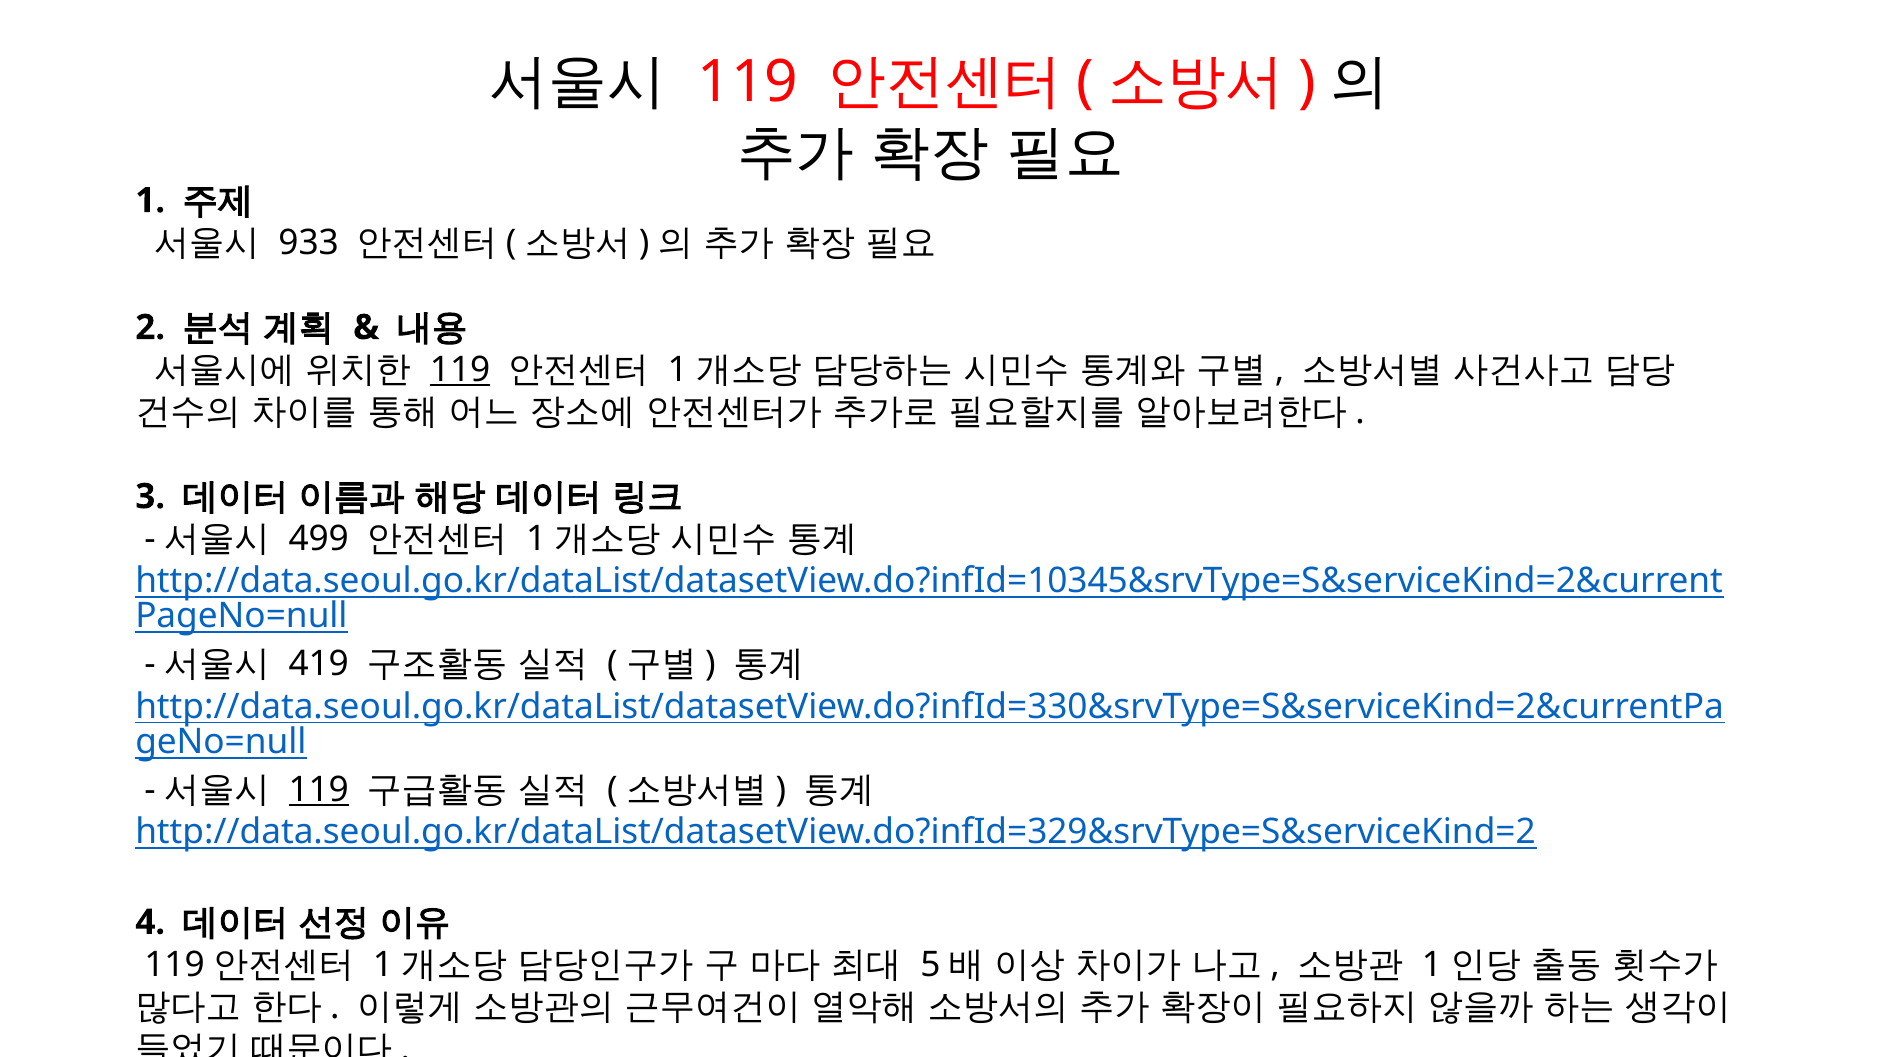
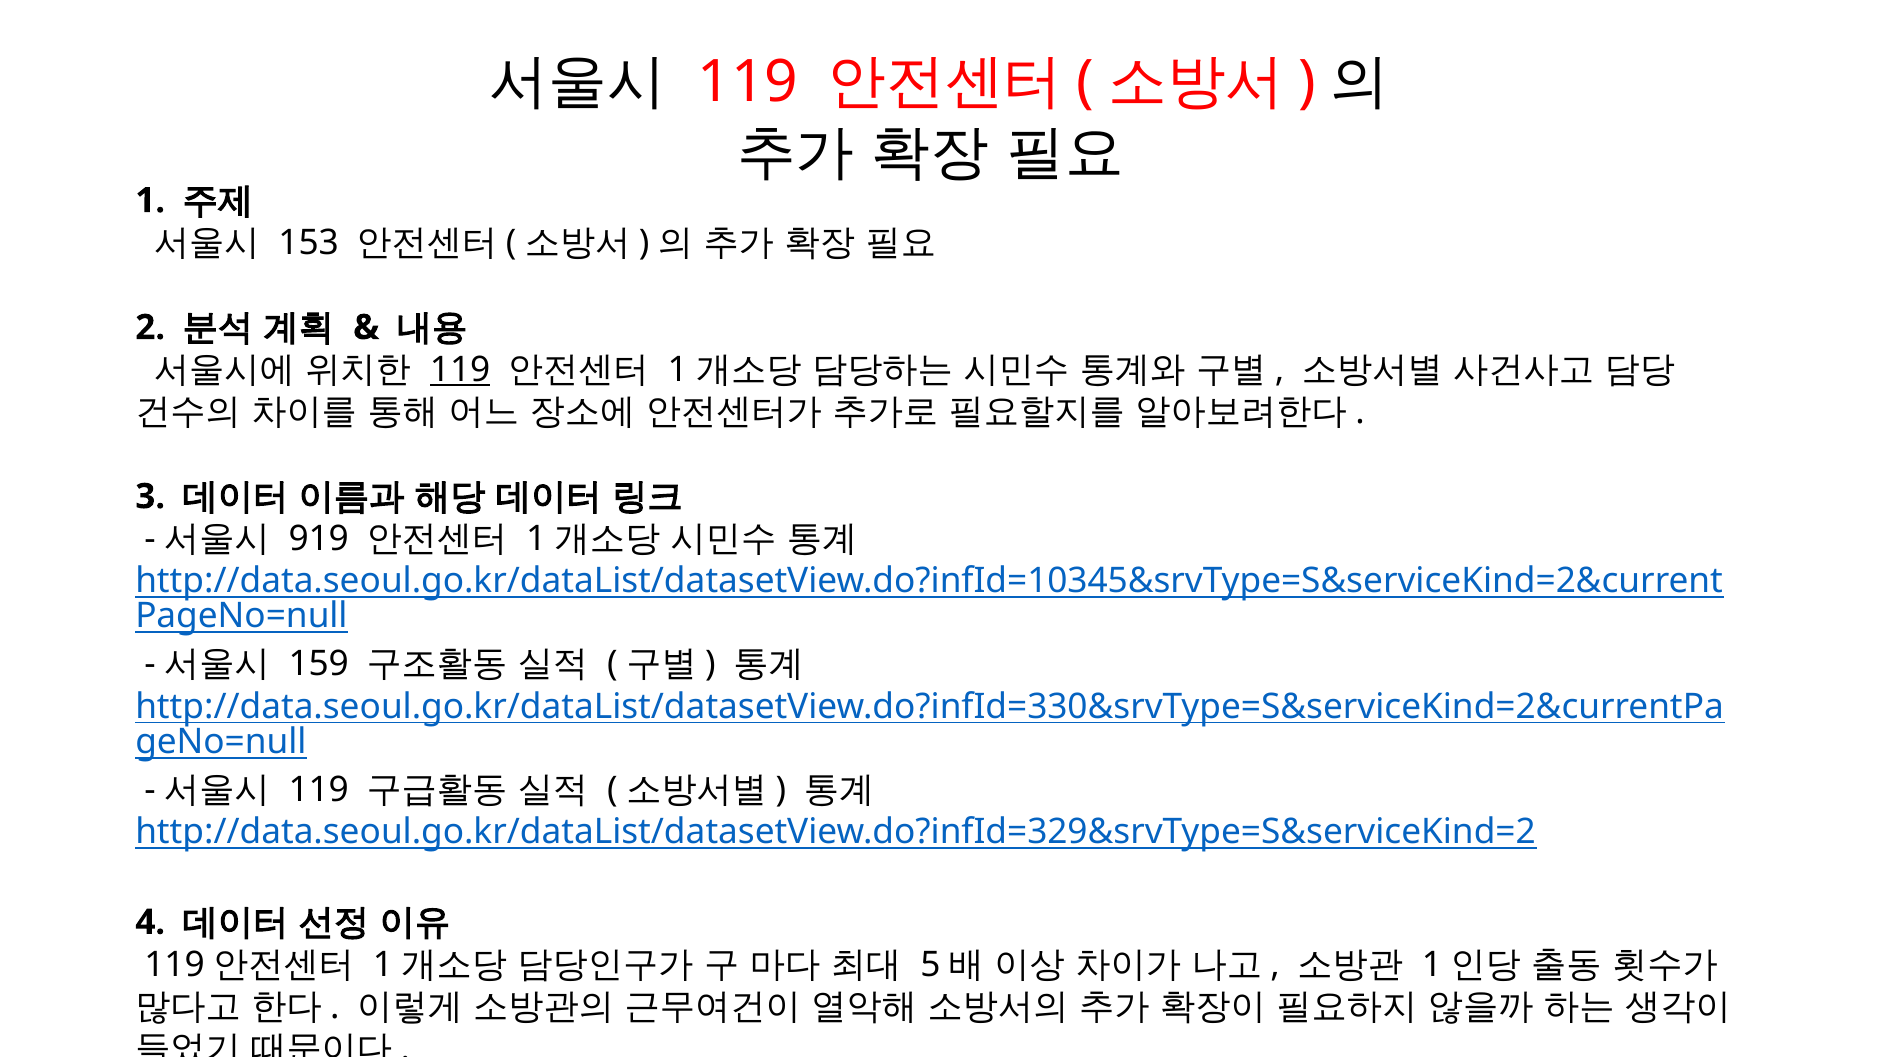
933: 933 -> 153 (309, 243)
499: 499 -> 919 (319, 539)
419: 419 -> 159 (319, 664)
119 underline: present -> none (319, 790)
